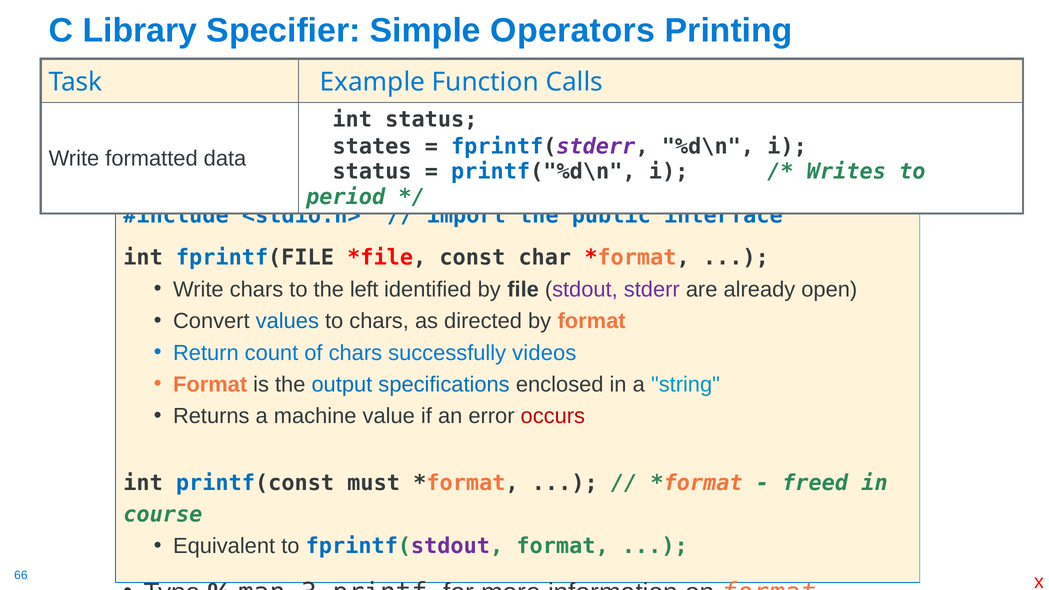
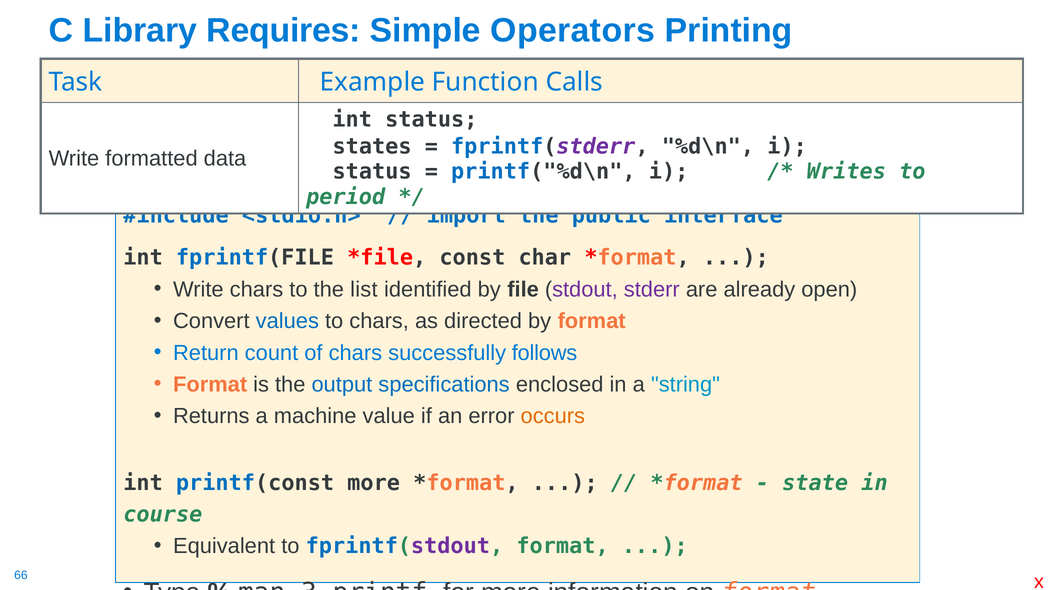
Specifier: Specifier -> Requires (284, 31)
left: left -> list (364, 289)
videos: videos -> follows (545, 353)
occurs colour: red -> orange (553, 416)
printf(const must: must -> more (374, 483)
freed: freed -> state (815, 483)
